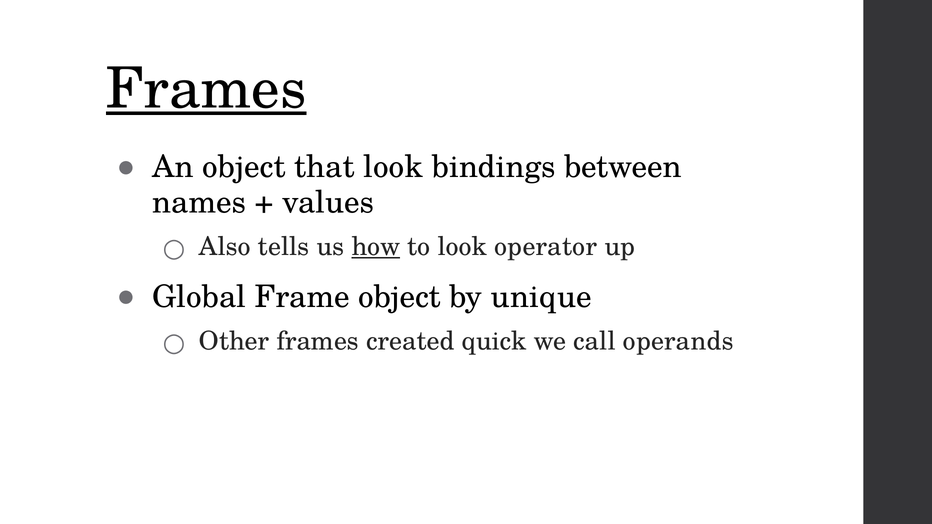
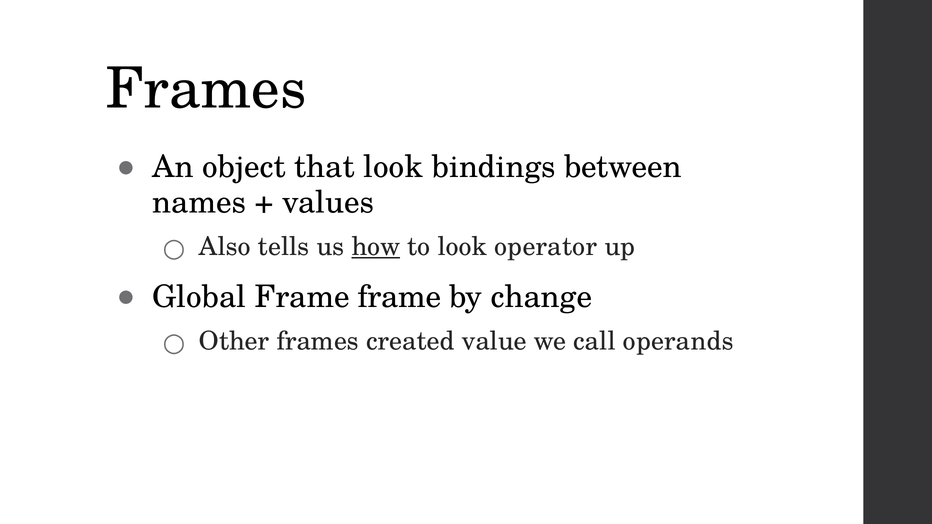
Frames underline: present -> none (206, 89)
Frame object: object -> frame (400, 297)
unique: unique -> change (541, 297)
quick: quick -> value (494, 341)
